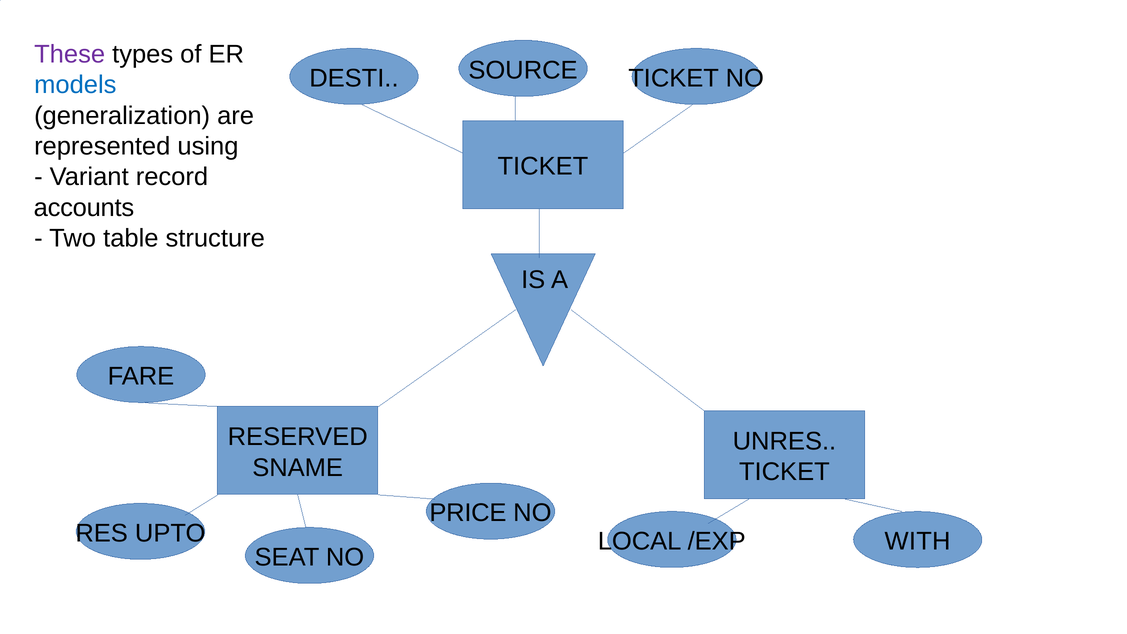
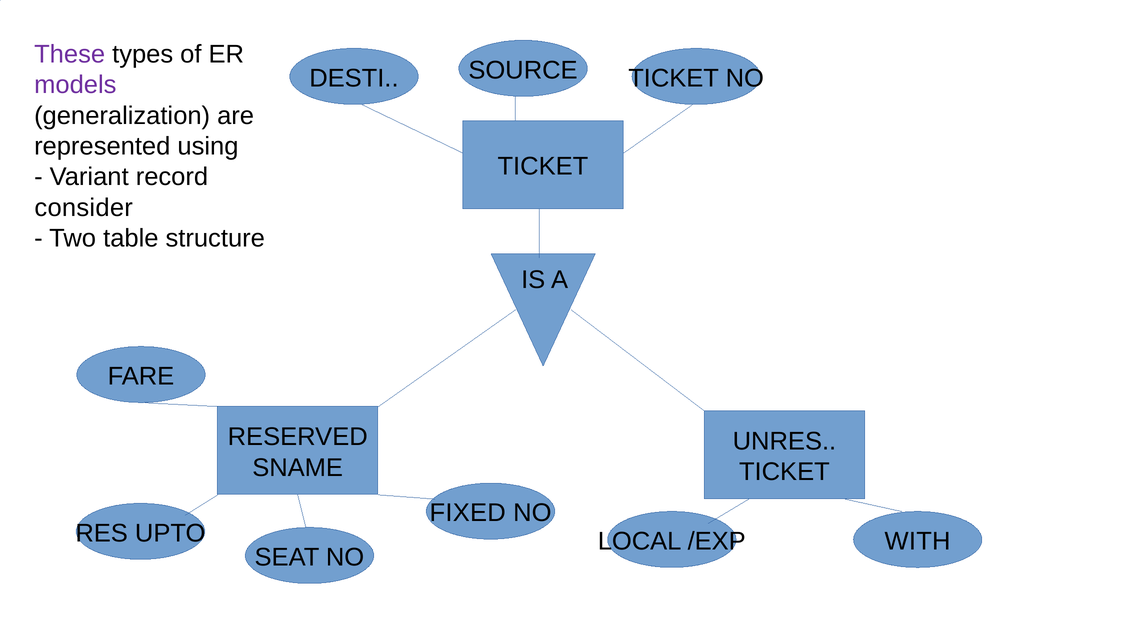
models colour: blue -> purple (75, 85)
accounts: accounts -> consider (84, 208)
PRICE: PRICE -> FIXED (468, 513)
